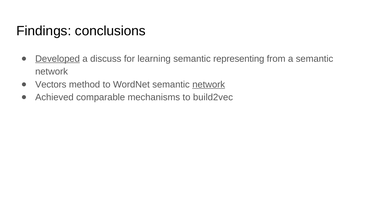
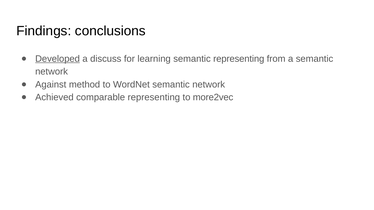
Vectors: Vectors -> Against (51, 85)
network underline: present -> none (209, 85)
comparable mechanisms: mechanisms -> representing (154, 98)
build2vec: build2vec -> more2vec (213, 98)
